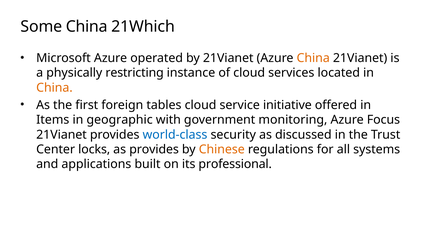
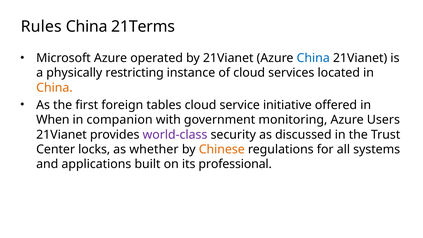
Some: Some -> Rules (41, 26)
21Which: 21Which -> 21Terms (143, 26)
China colour: orange -> blue (313, 58)
Items: Items -> When (53, 120)
geographic: geographic -> companion (120, 120)
Focus: Focus -> Users (383, 120)
world-class colour: blue -> purple (175, 135)
as provides: provides -> whether (154, 149)
